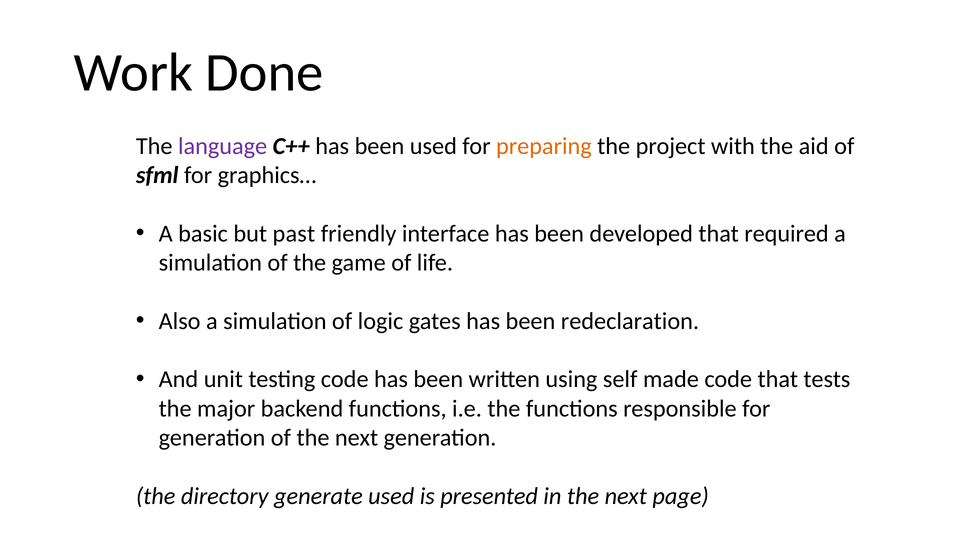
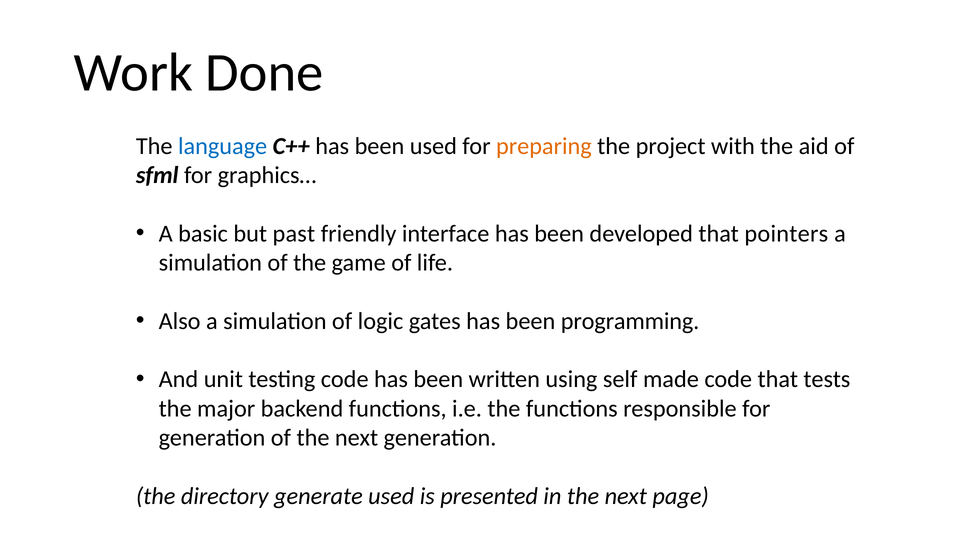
language colour: purple -> blue (223, 146)
required: required -> pointers (786, 233)
redeclaration: redeclaration -> programming (630, 321)
